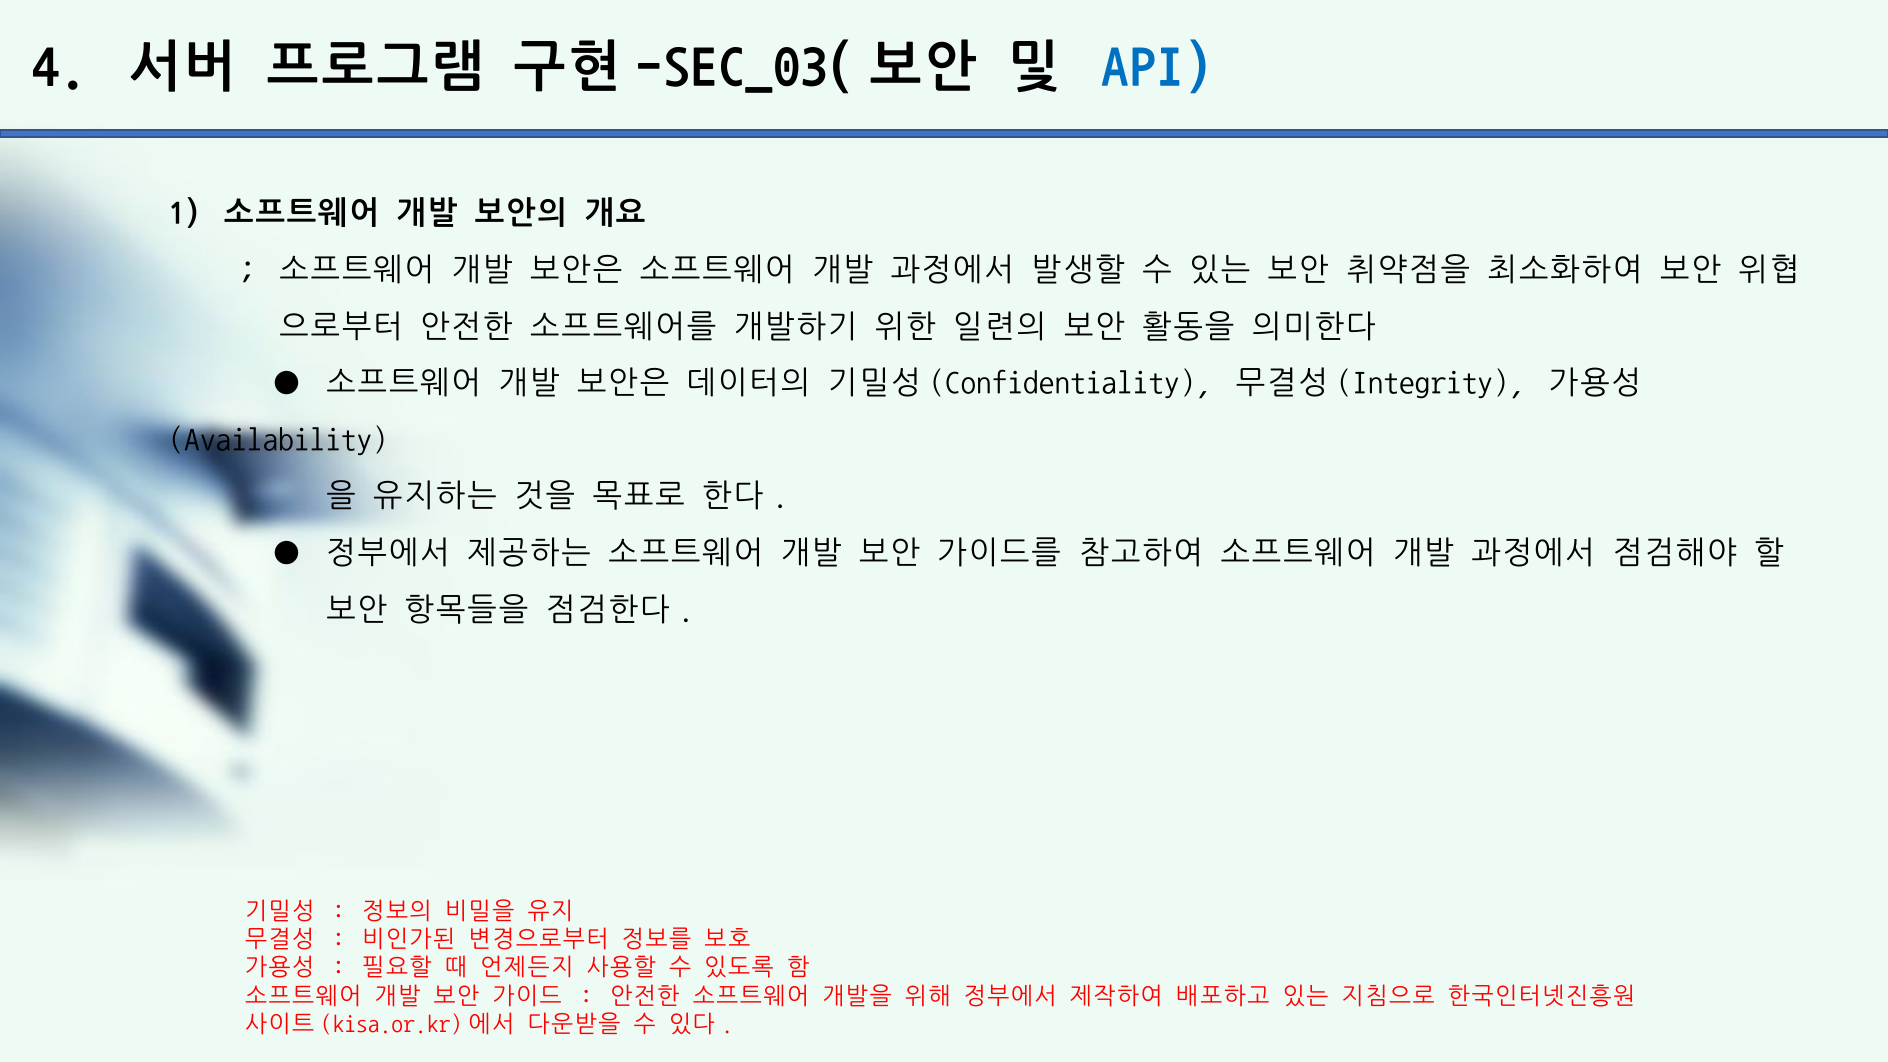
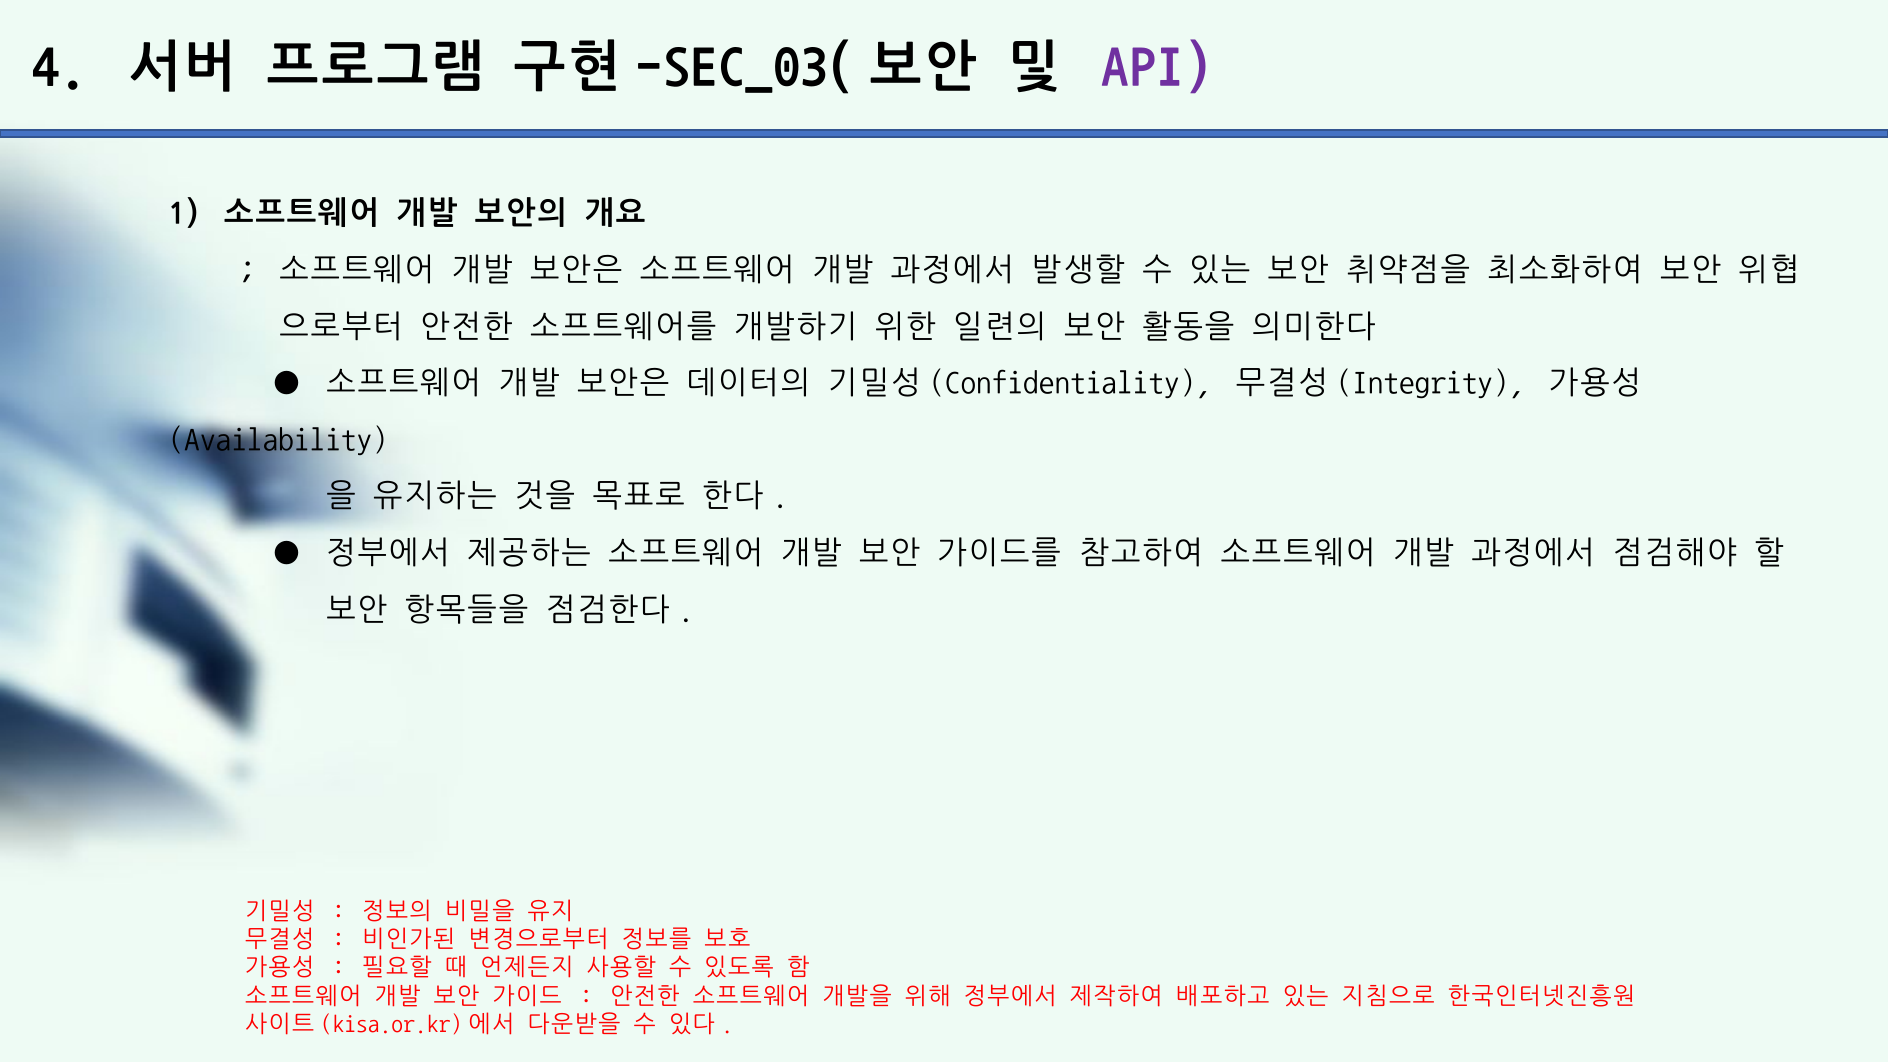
API colour: blue -> purple (1157, 66)
